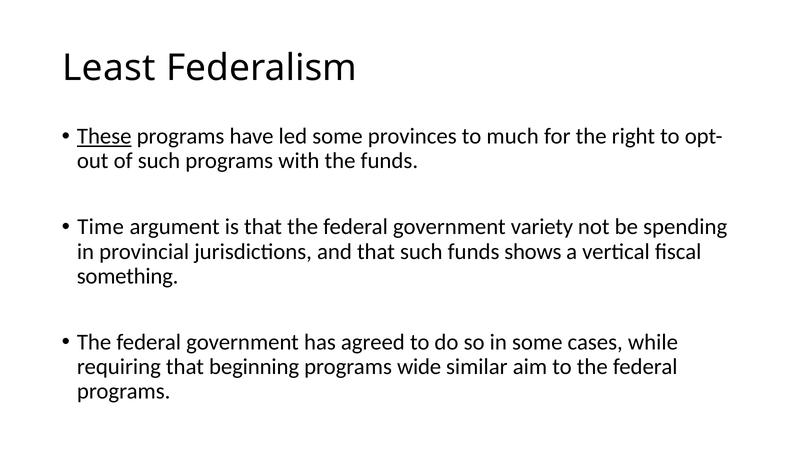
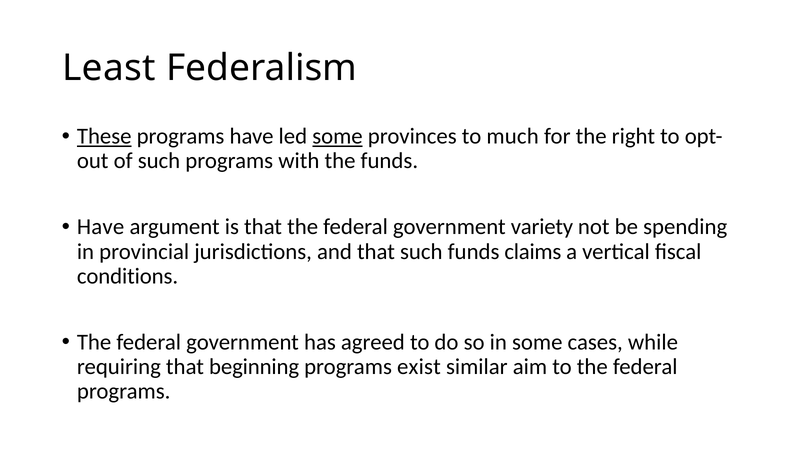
some underline: none -> present (337, 137)
Time: Time -> Have (101, 227)
shows: shows -> claims (533, 252)
something: something -> conditions (128, 277)
wide: wide -> exist (419, 367)
